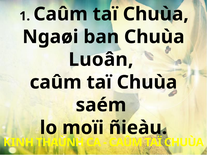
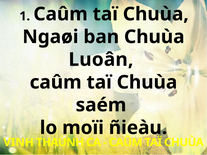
KINH: KINH -> VINH (18, 143)
